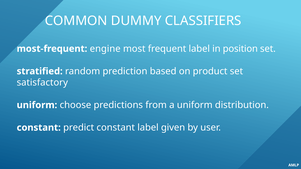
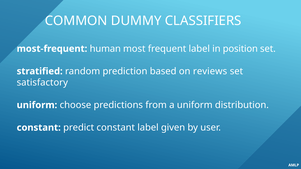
engine: engine -> human (105, 49)
product: product -> reviews (210, 71)
